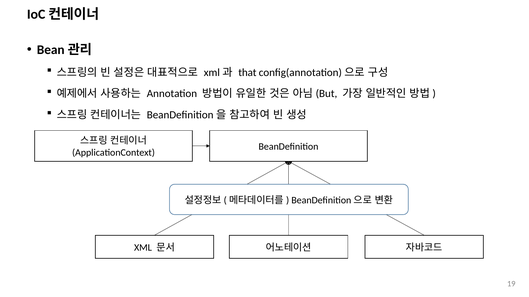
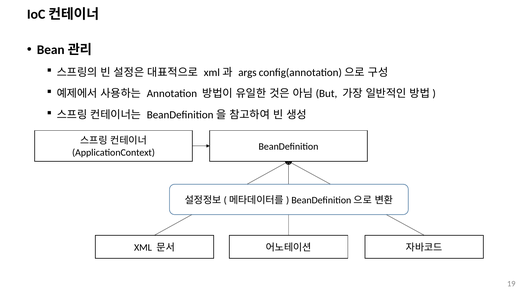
that: that -> args (247, 73)
